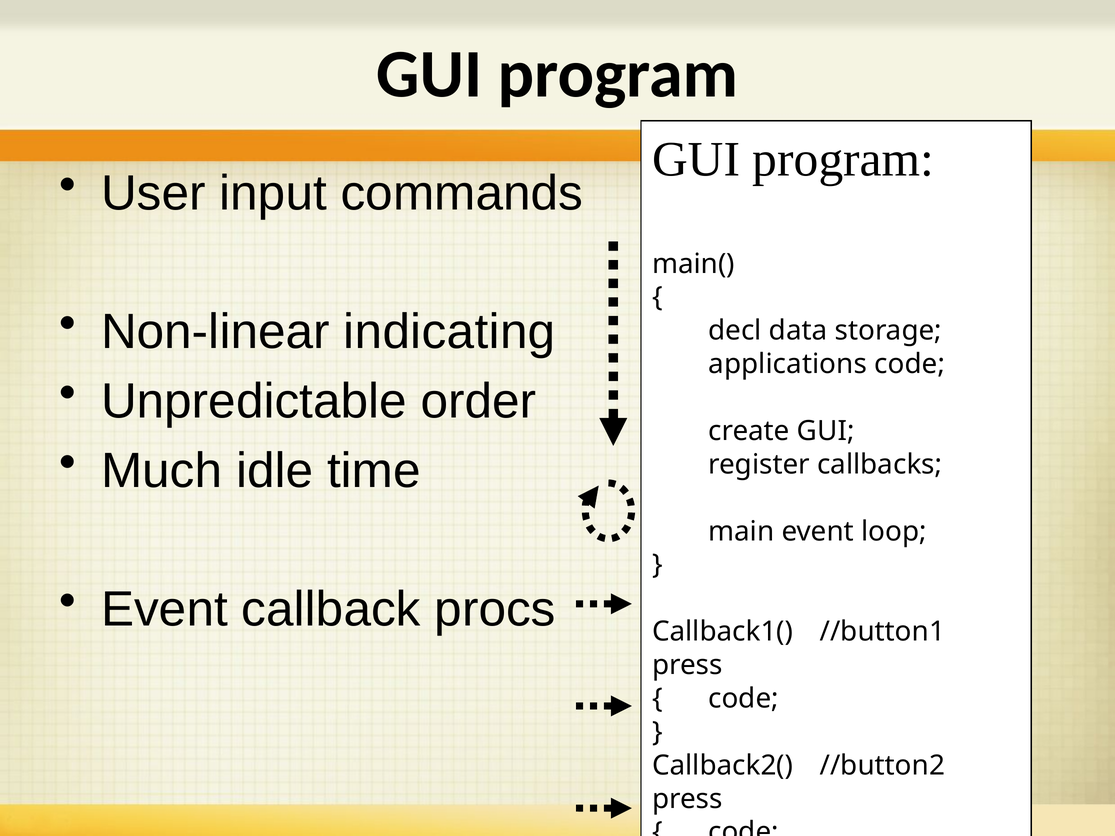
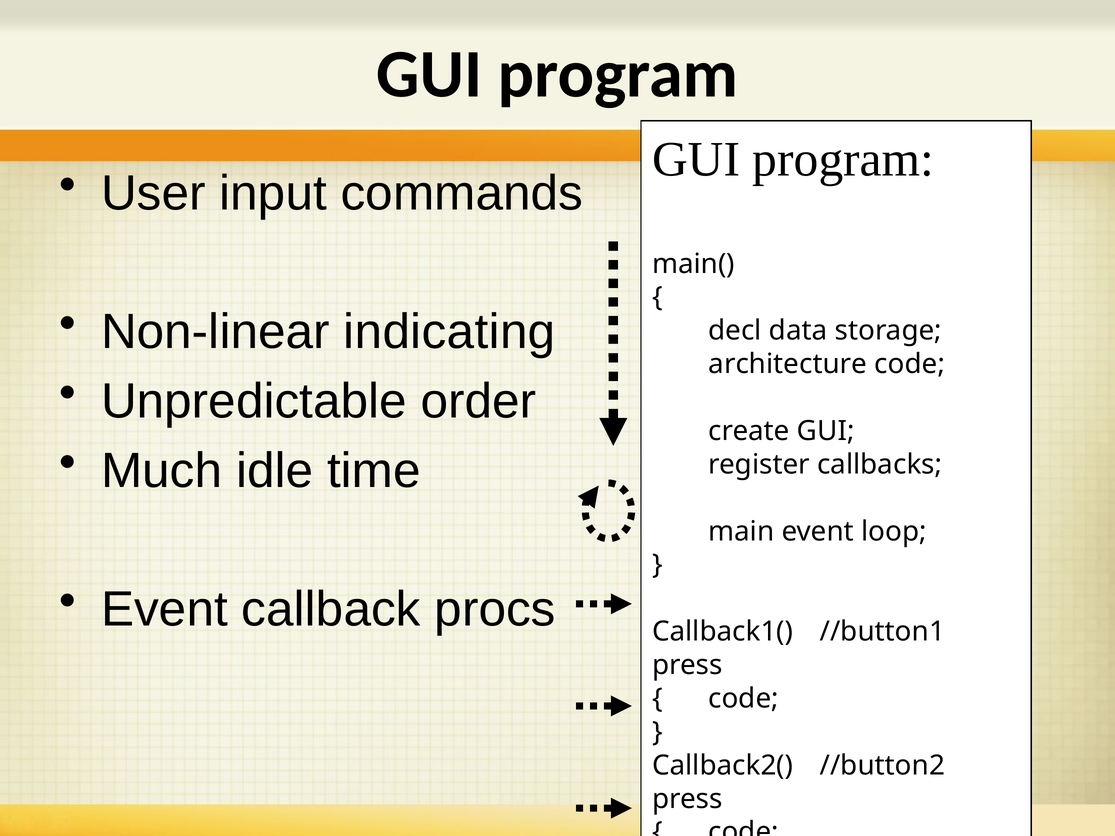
applications: applications -> architecture (788, 364)
